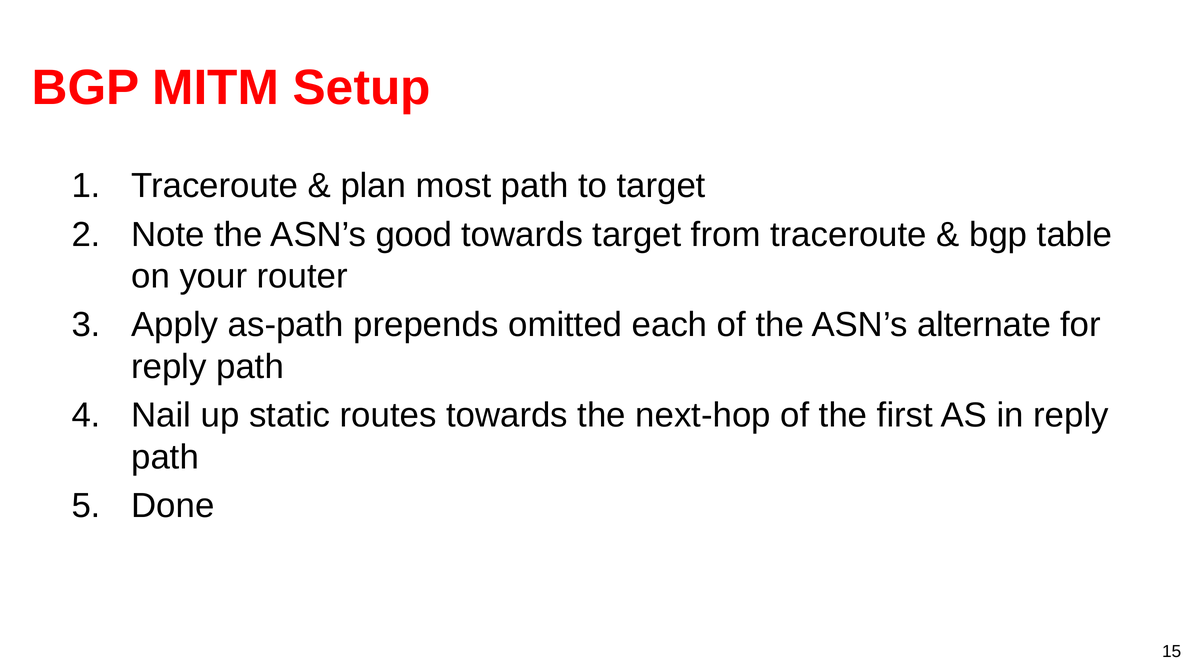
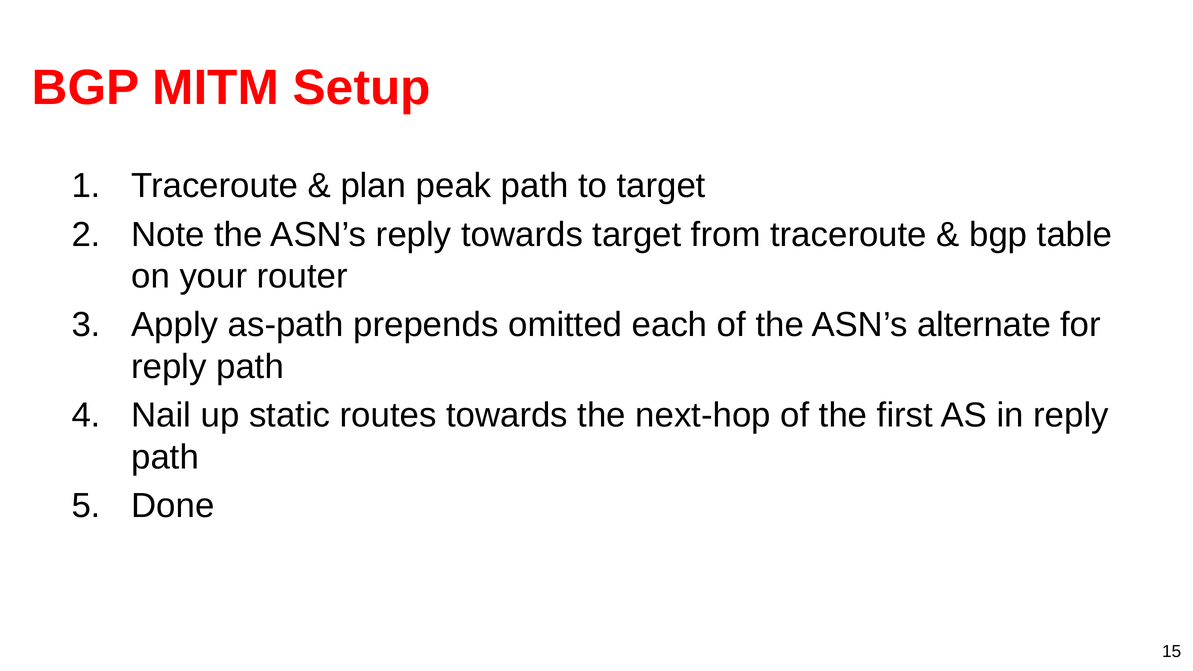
most: most -> peak (454, 186)
ASN’s good: good -> reply (414, 235)
